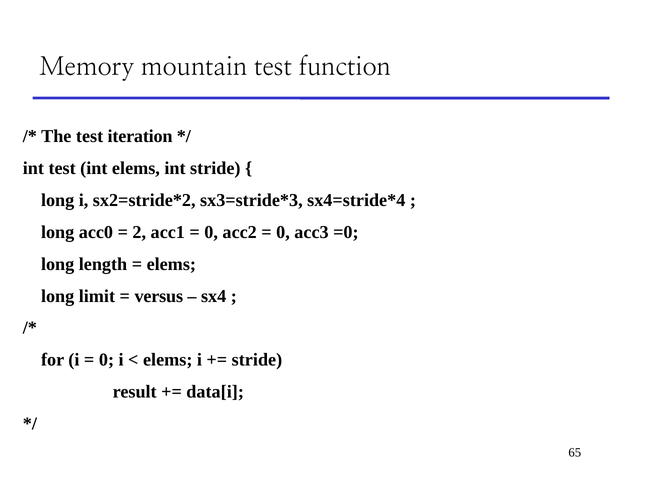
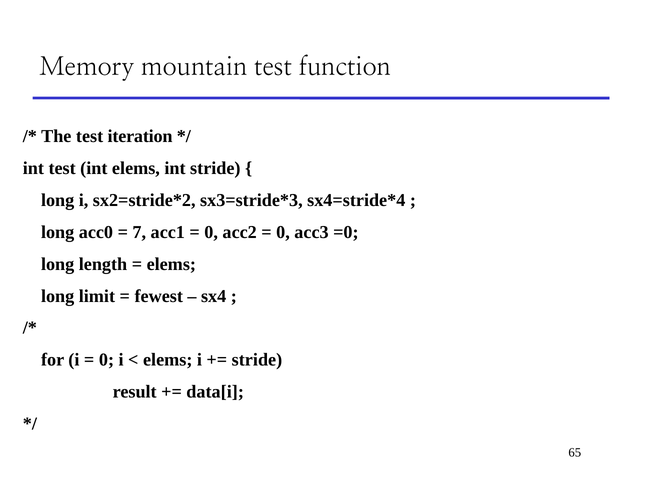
2: 2 -> 7 (139, 232)
versus: versus -> fewest (159, 296)
